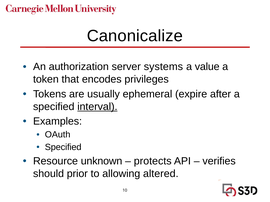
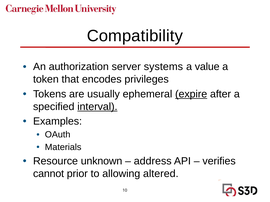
Canonicalize: Canonicalize -> Compatibility (135, 36)
expire underline: none -> present (191, 94)
Specified: Specified -> Materials (63, 148)
protects: protects -> address (153, 161)
should: should -> cannot (49, 174)
